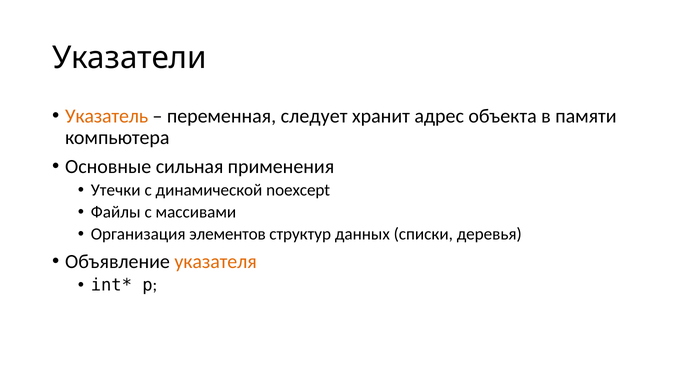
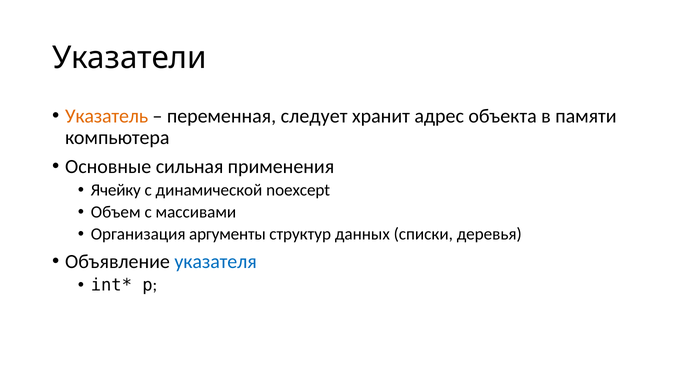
Утечки: Утечки -> Ячейку (116, 190)
Файлы: Файлы -> Объем (116, 212)
элементов: элементов -> аргументы (227, 234)
указателя colour: orange -> blue (216, 261)
